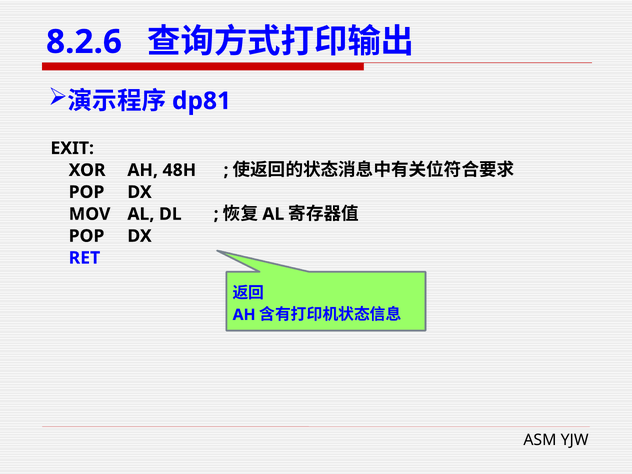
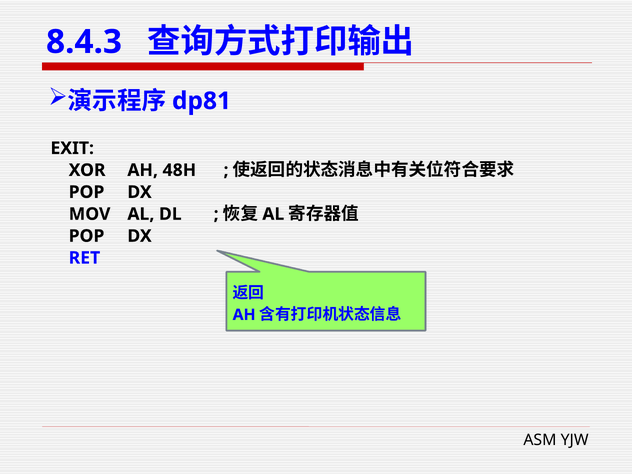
8.2.6: 8.2.6 -> 8.4.3 (84, 42)
